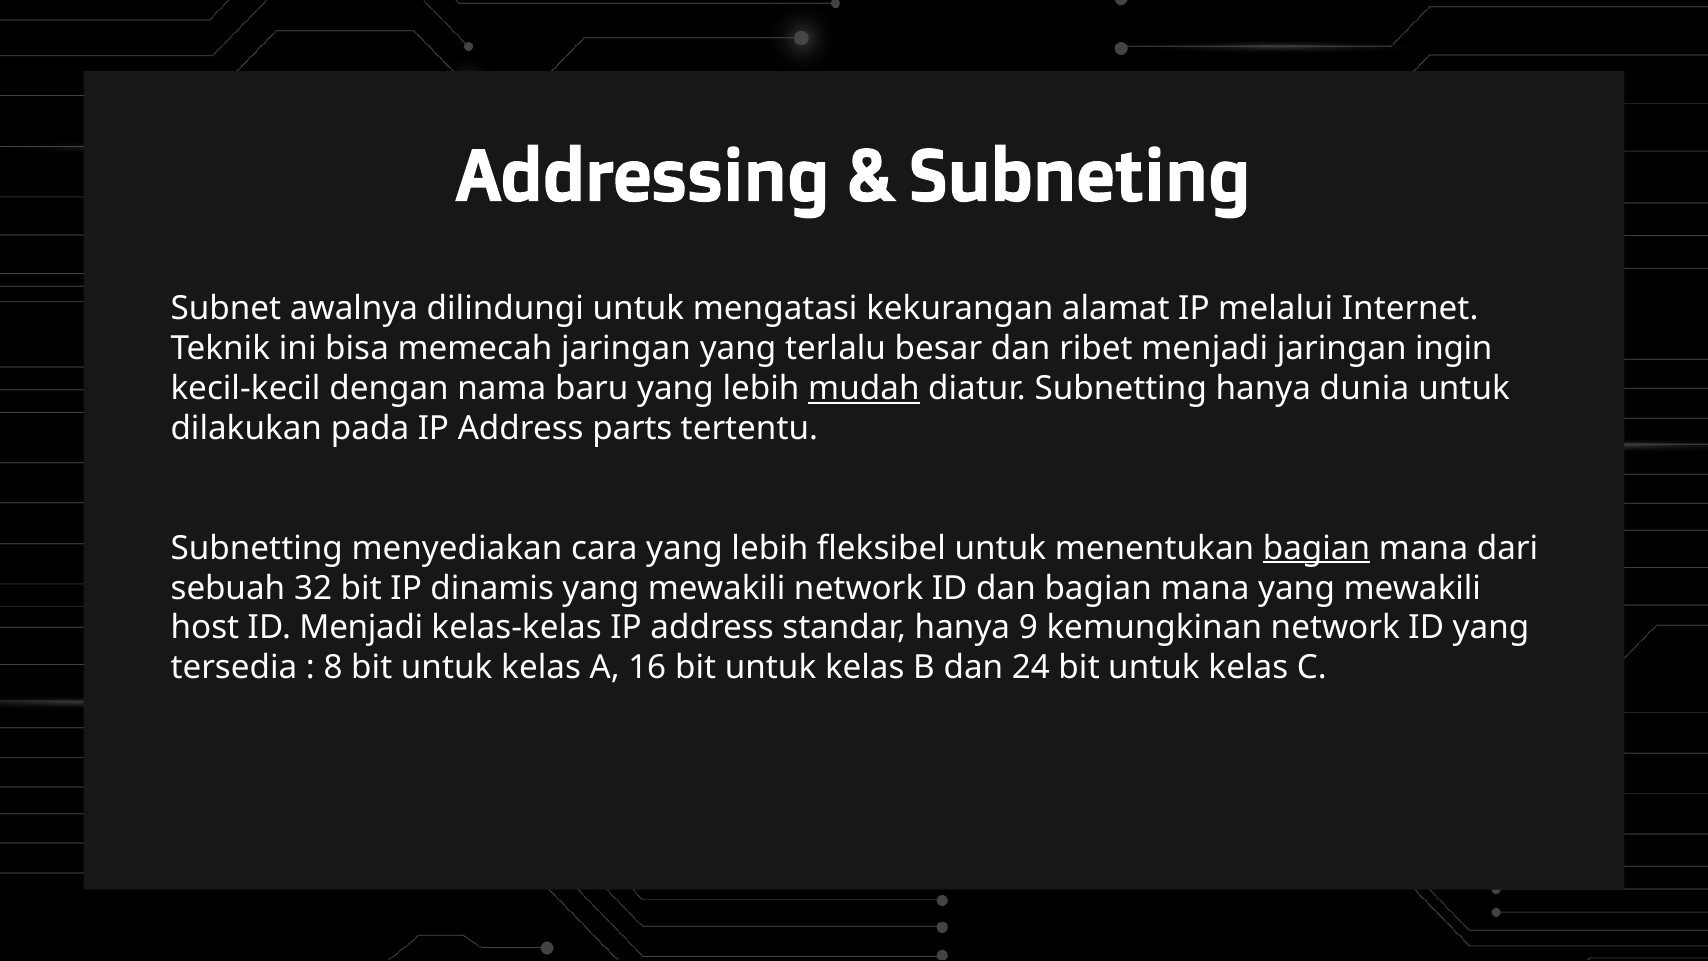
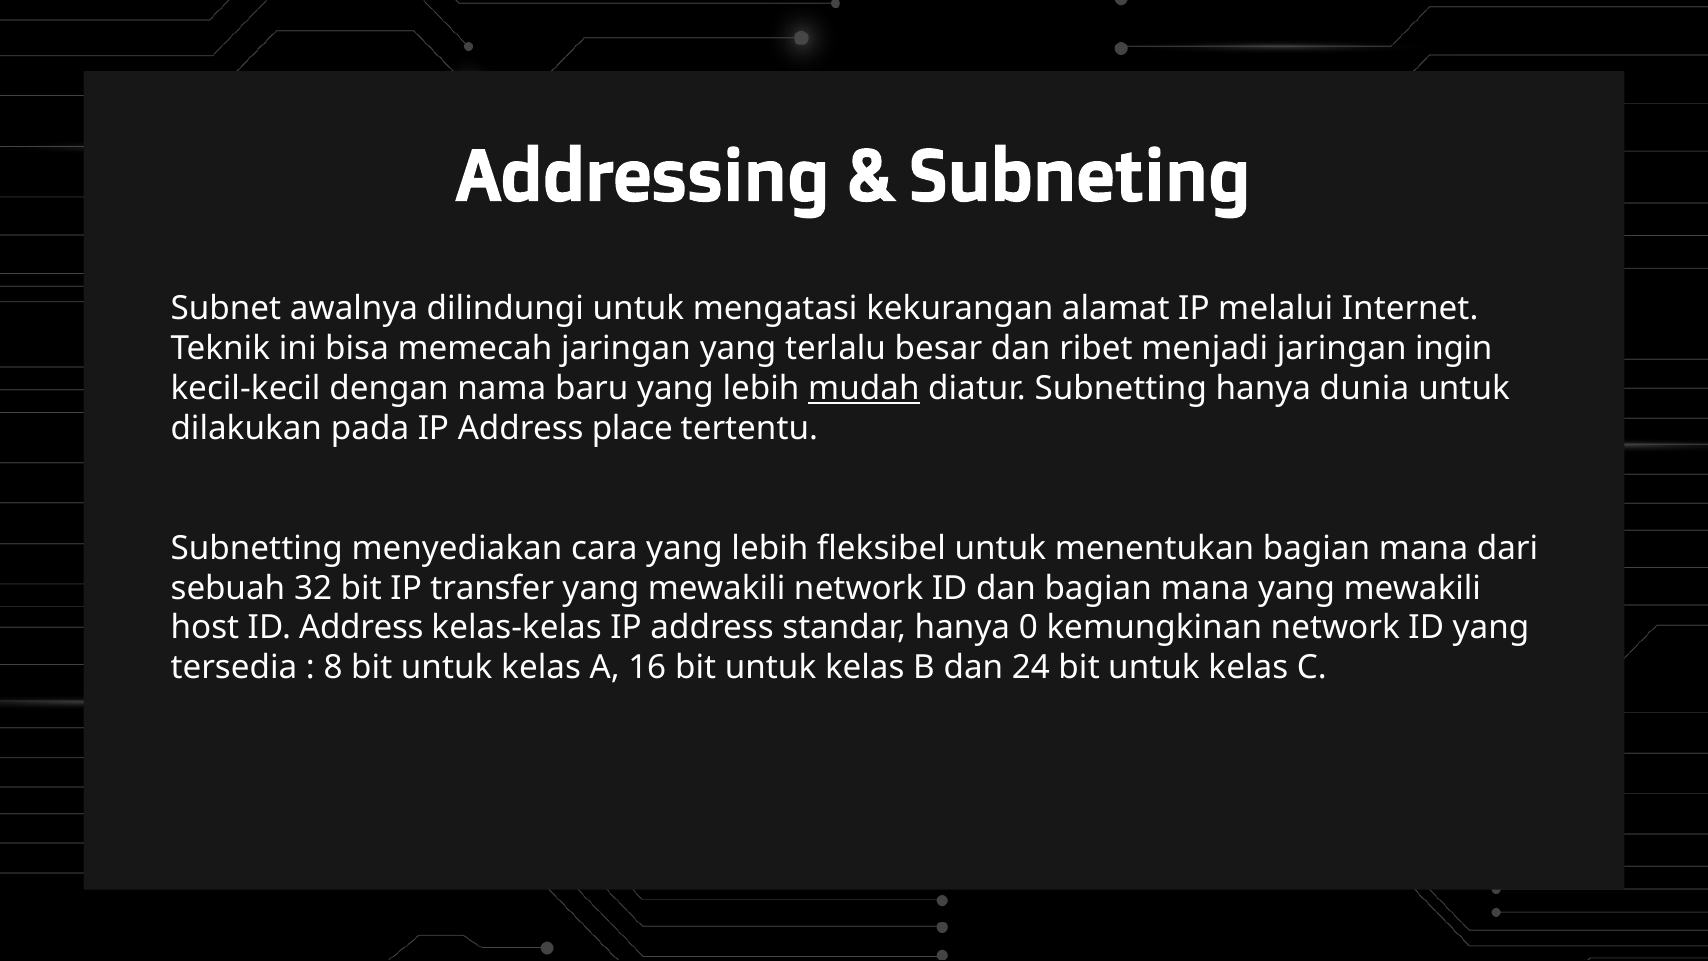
parts: parts -> place (632, 428)
bagian underline: present -> none (1316, 548)
dinamis: dinamis -> transfer (492, 588)
ID Menjadi: Menjadi -> Address (361, 628)
9: 9 -> 0 (1028, 628)
